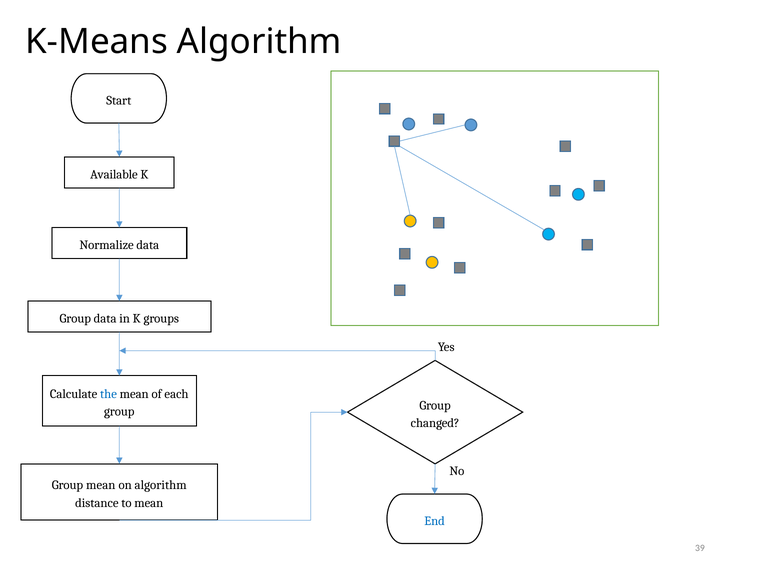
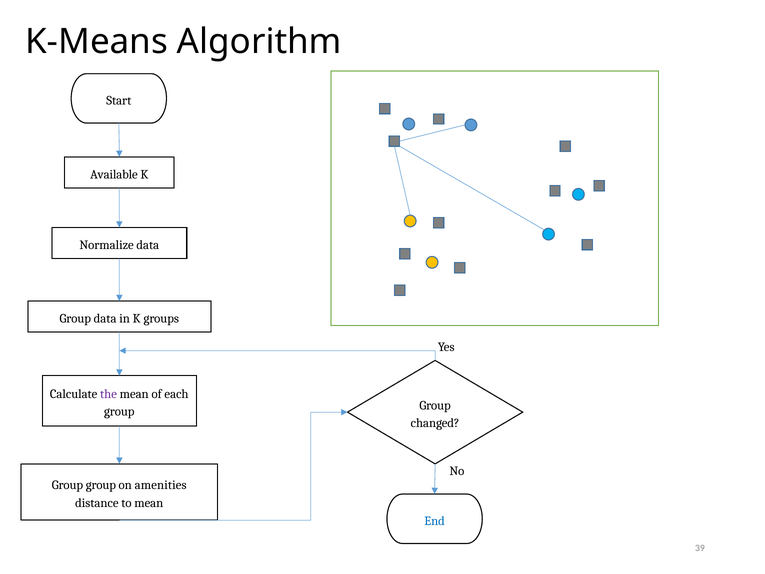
the colour: blue -> purple (109, 394)
mean: mean -> group (101, 485)
on algorithm: algorithm -> amenities (161, 485)
